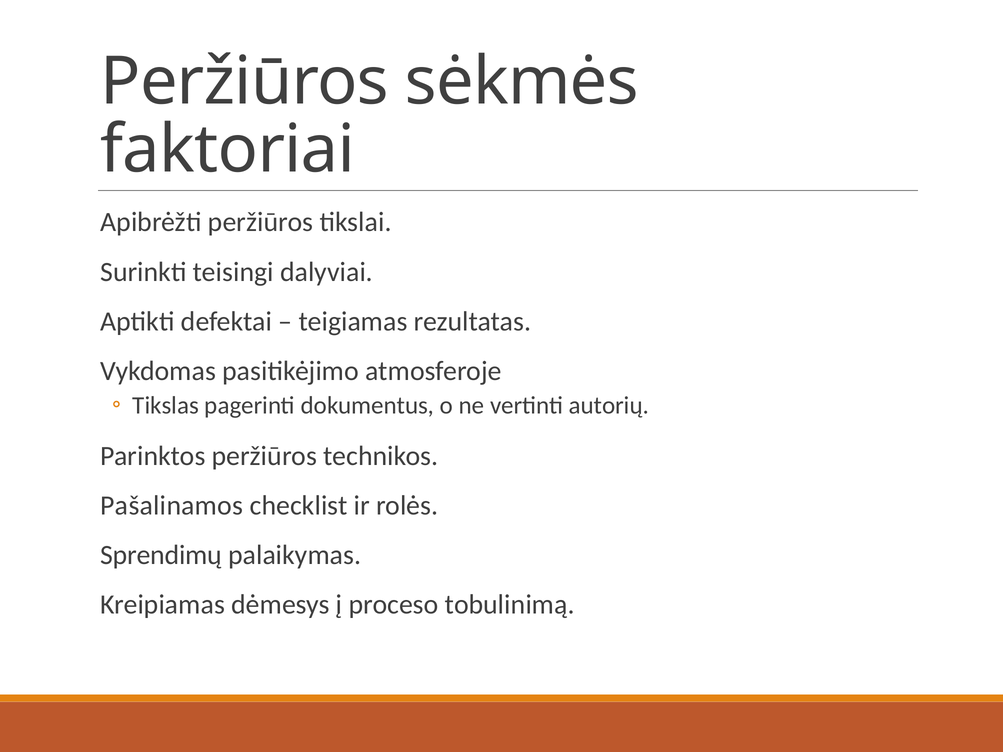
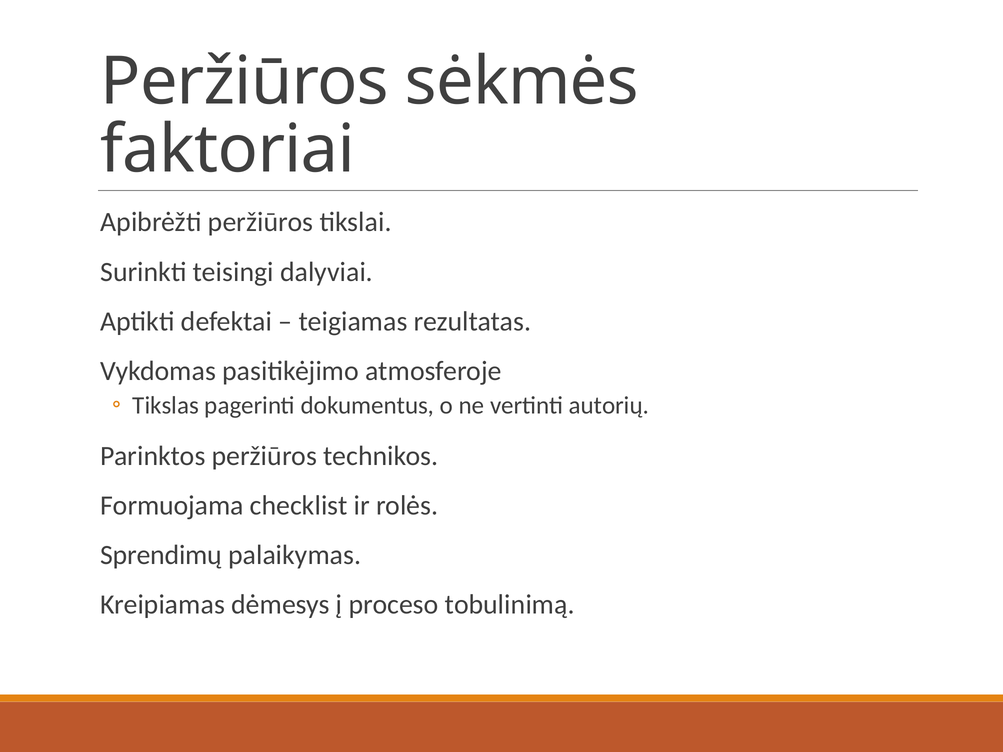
Pašalinamos: Pašalinamos -> Formuojama (172, 506)
